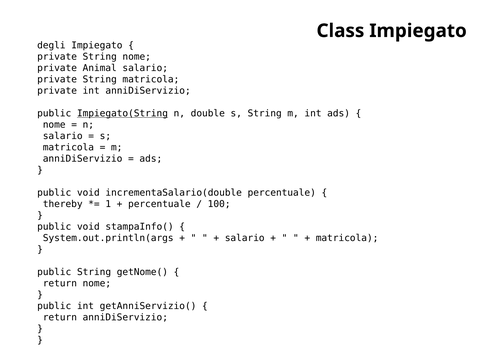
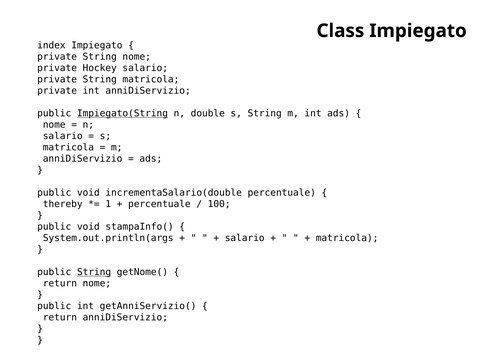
degli: degli -> index (51, 45)
Animal: Animal -> Hockey (100, 68)
String underline: none -> present (94, 272)
